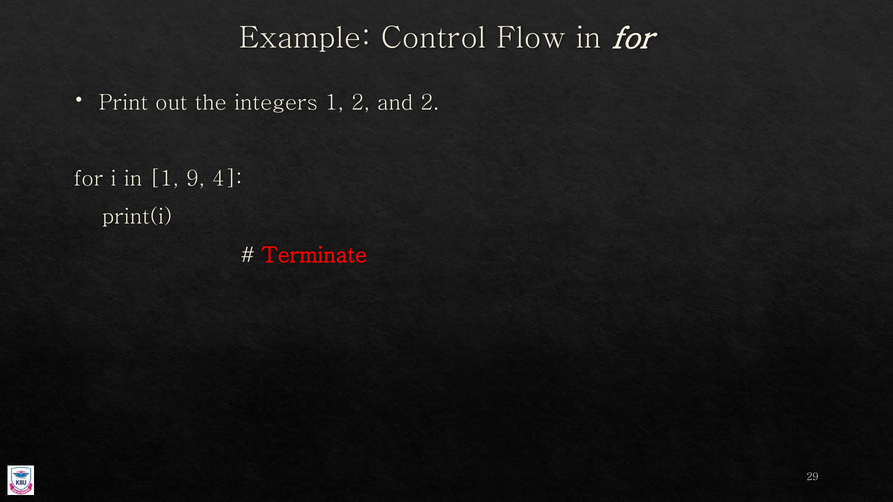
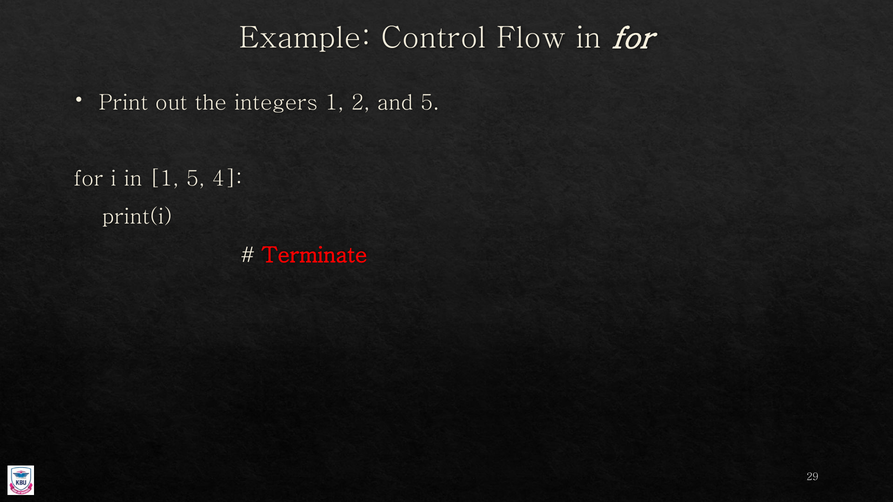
and 2: 2 -> 5 (430, 103)
1 9: 9 -> 5 (195, 179)
